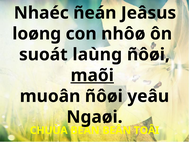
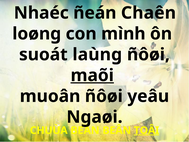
Jeâsus: Jeâsus -> Chaên (148, 13)
nhôø: nhôø -> mình (123, 34)
TOÂI underline: none -> present (147, 130)
